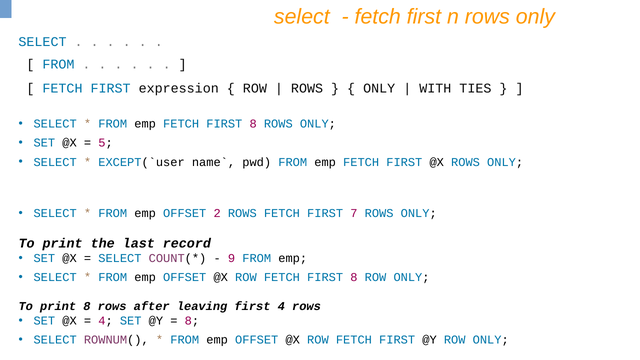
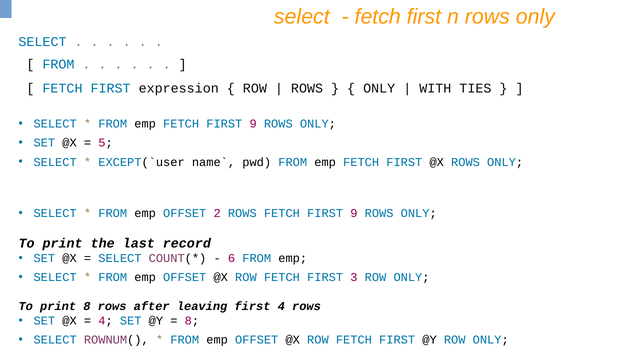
emp FETCH FIRST 8: 8 -> 9 (253, 124)
ROWS FETCH FIRST 7: 7 -> 9 (354, 213)
9: 9 -> 6 (232, 258)
ROW FETCH FIRST 8: 8 -> 3 (354, 277)
